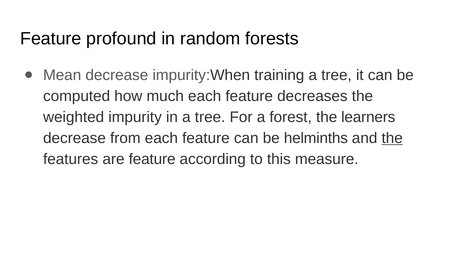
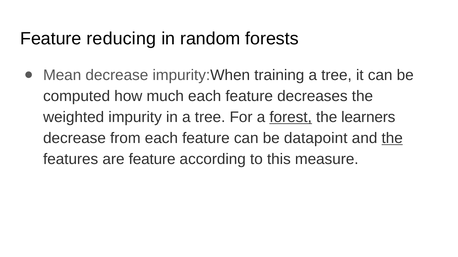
profound: profound -> reducing (121, 39)
forest underline: none -> present (291, 117)
helminths: helminths -> datapoint (316, 138)
